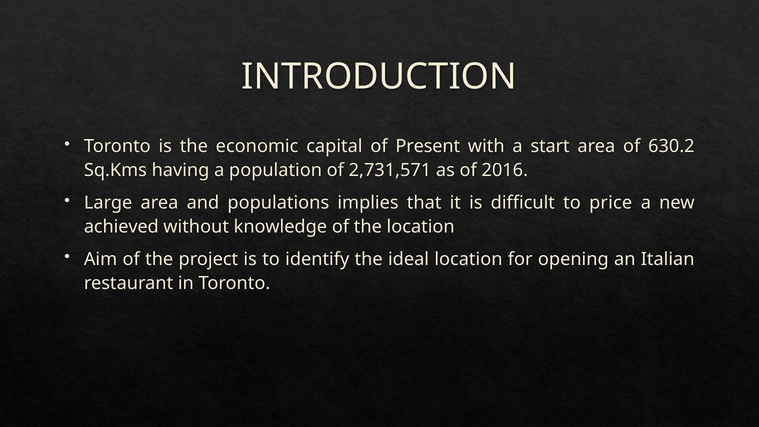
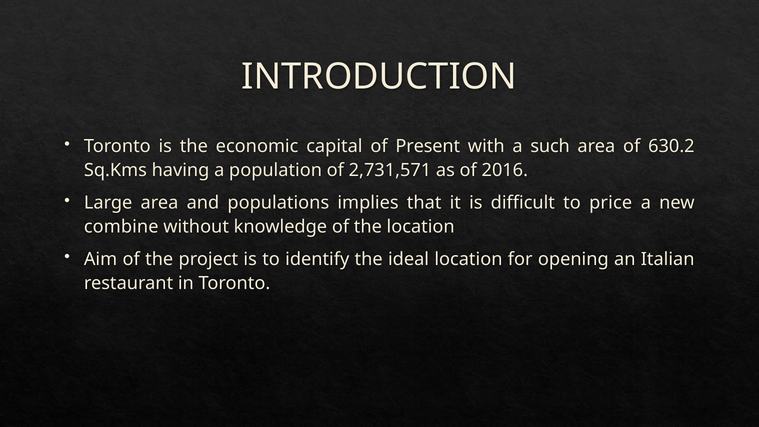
start: start -> such (550, 146)
achieved: achieved -> combine (121, 227)
